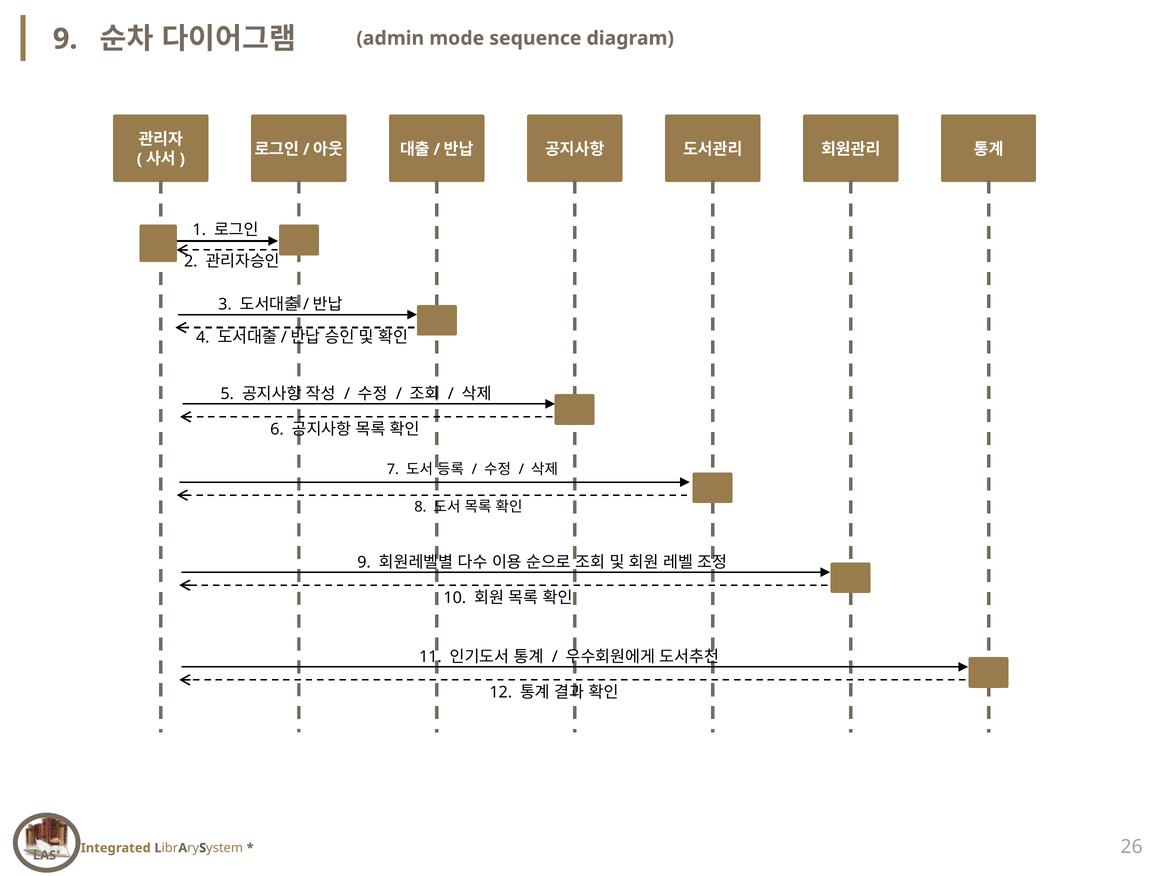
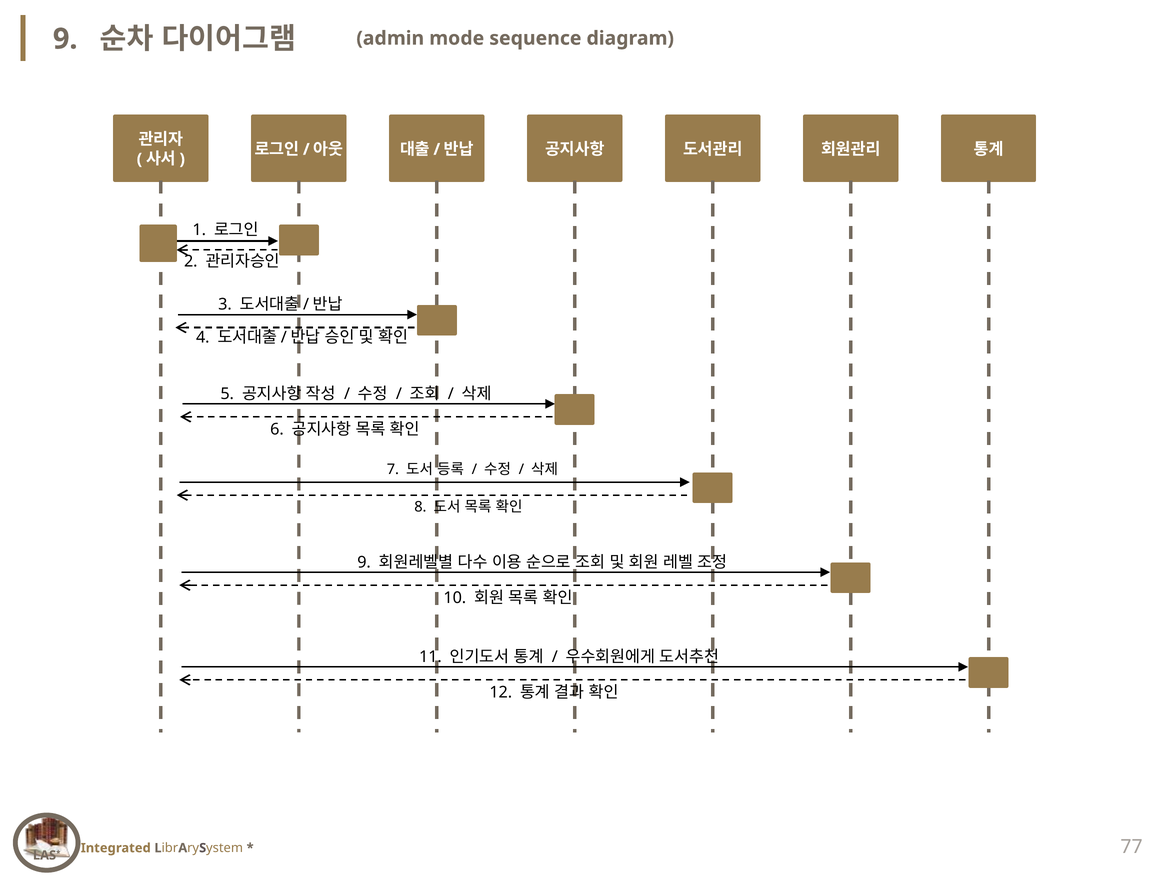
26: 26 -> 77 (1132, 847)
